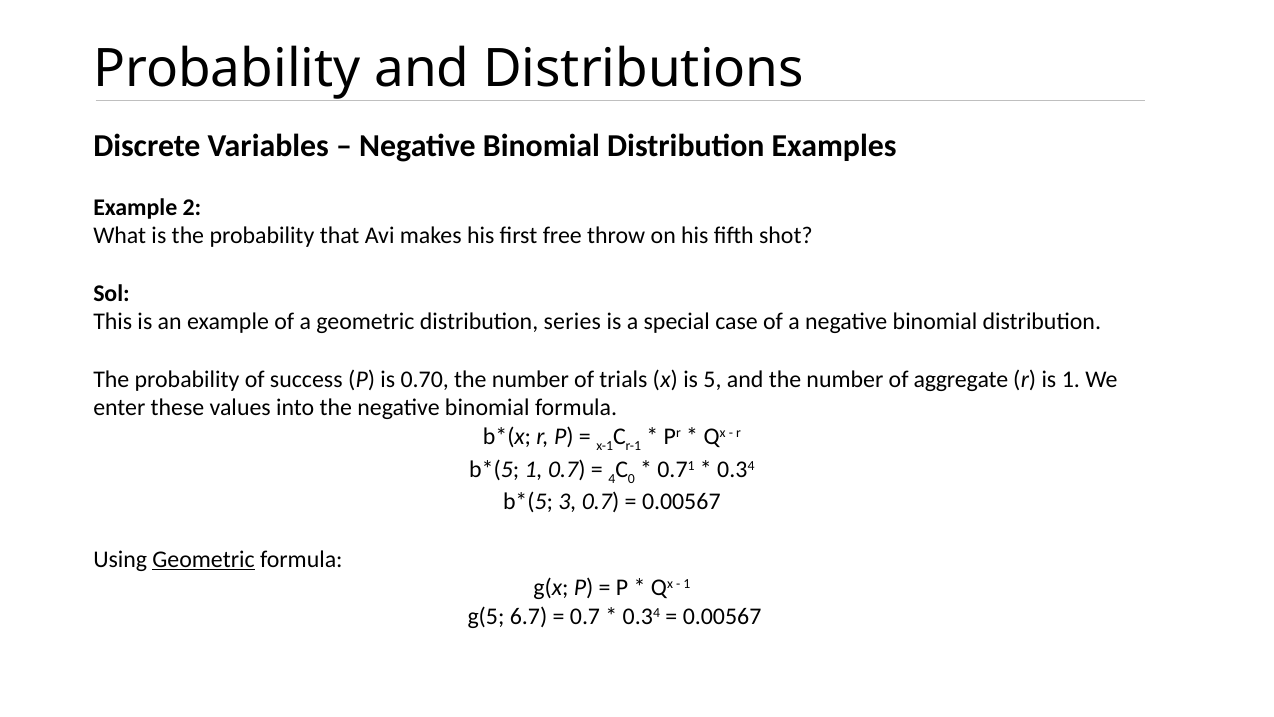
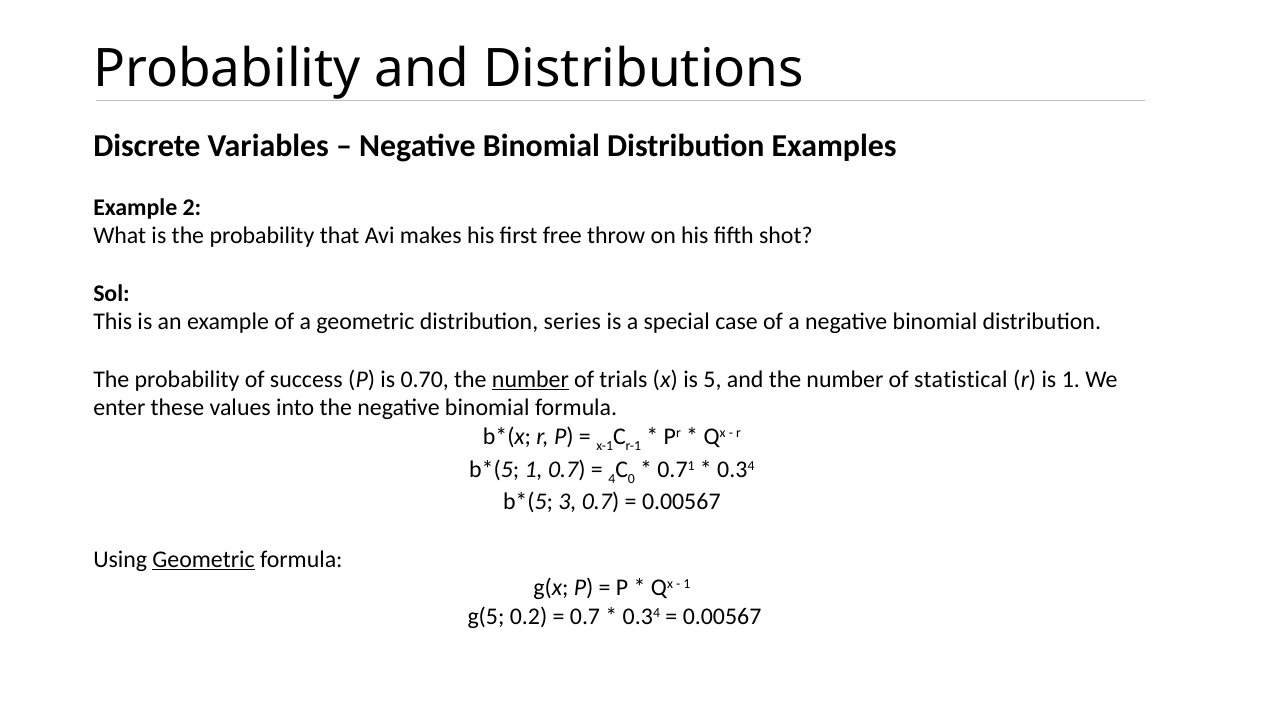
number underline: none -> present (530, 379)
aggregate: aggregate -> statistical (961, 379)
6.7: 6.7 -> 0.2 (529, 616)
